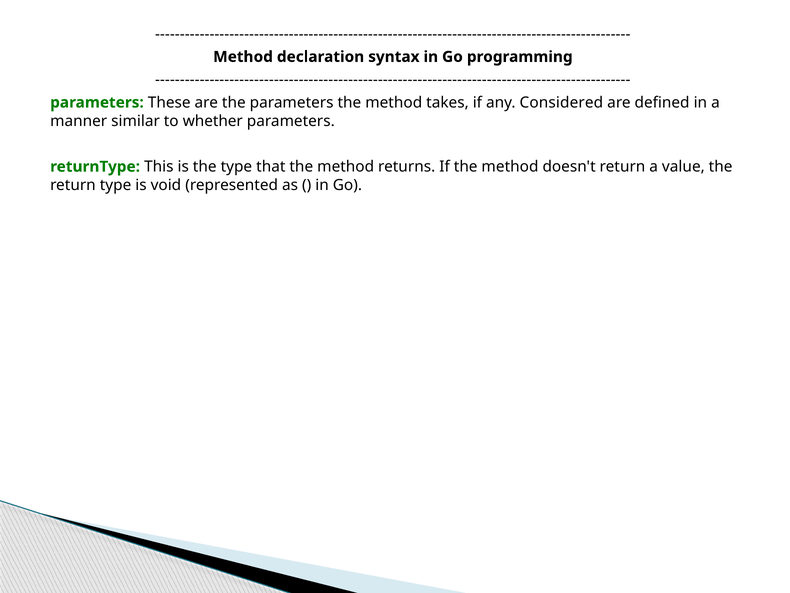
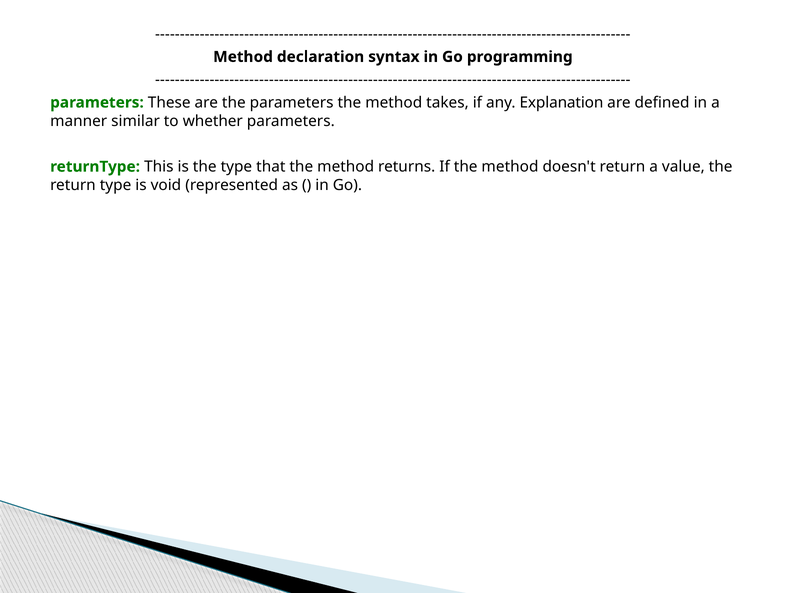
Considered: Considered -> Explanation (561, 102)
